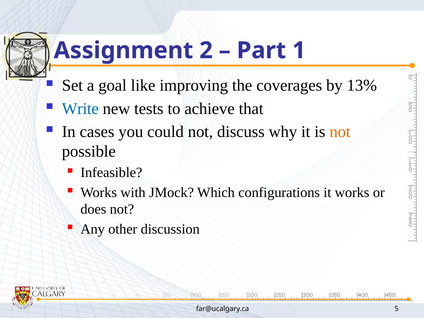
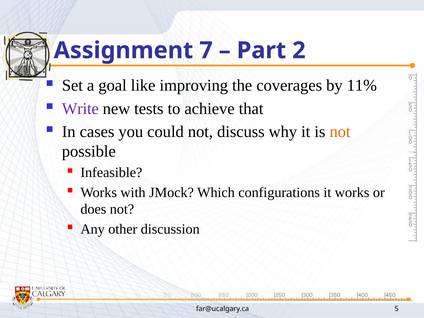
2: 2 -> 7 (206, 50)
1: 1 -> 2 (299, 50)
13%: 13% -> 11% (362, 86)
Write colour: blue -> purple (80, 109)
